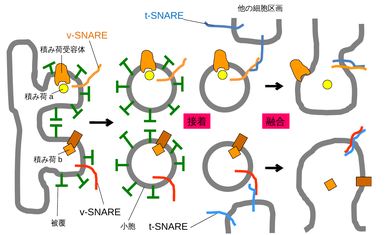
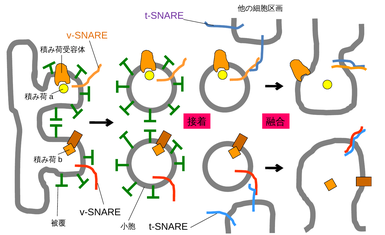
t-SNARE colour: blue -> purple (164, 16)
